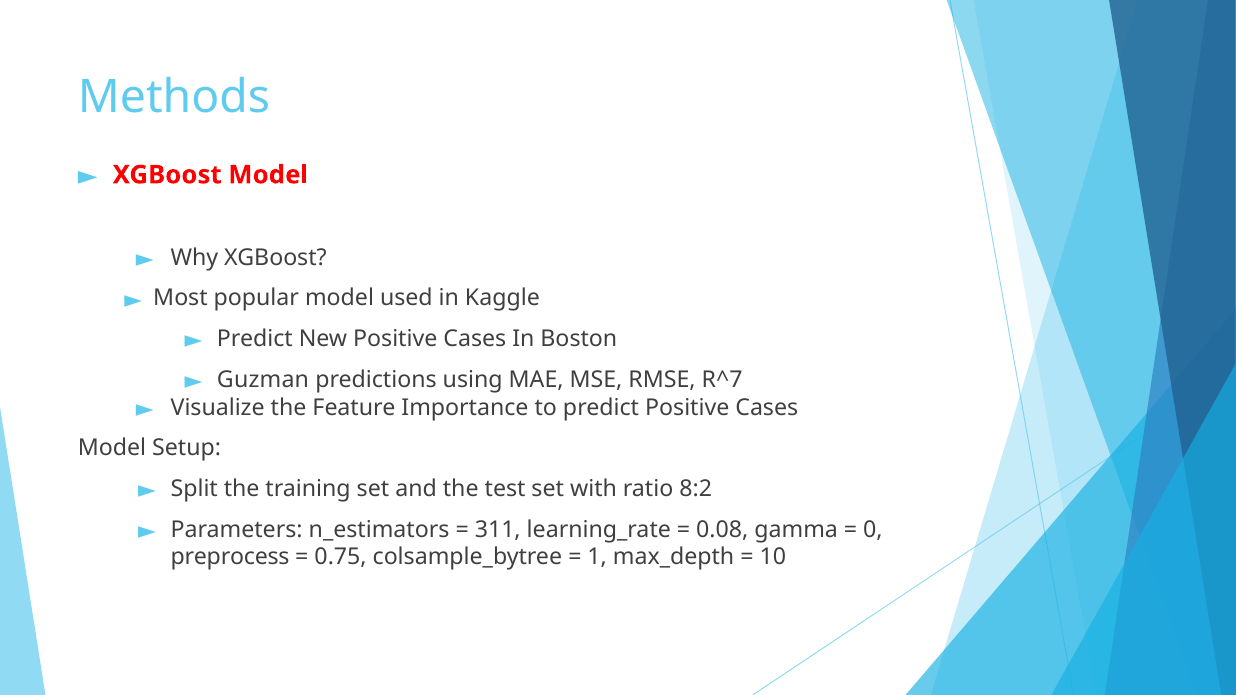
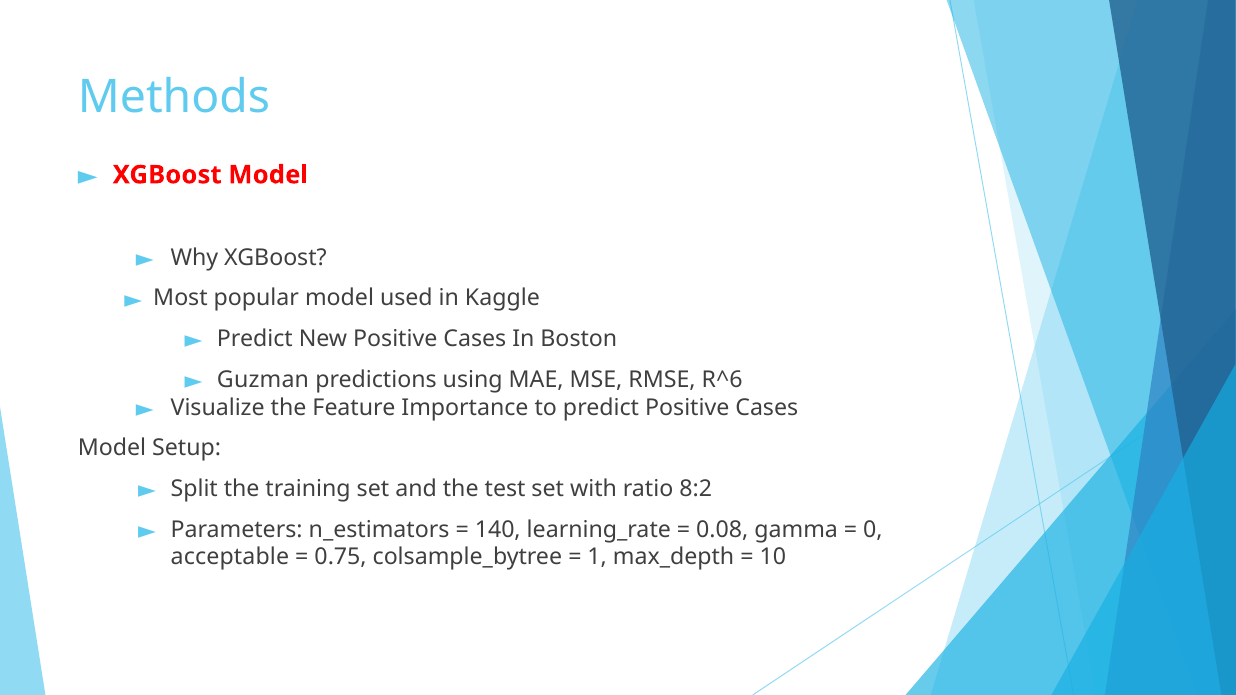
R^7: R^7 -> R^6 (722, 380)
311: 311 -> 140 (498, 530)
preprocess: preprocess -> acceptable (230, 557)
